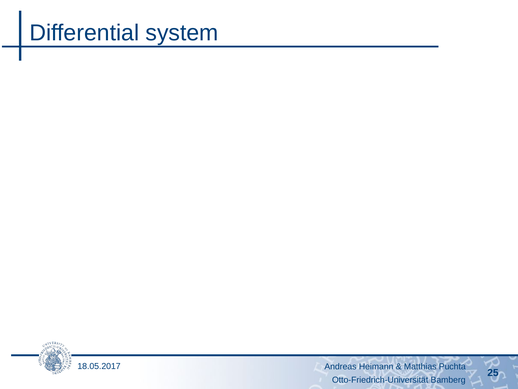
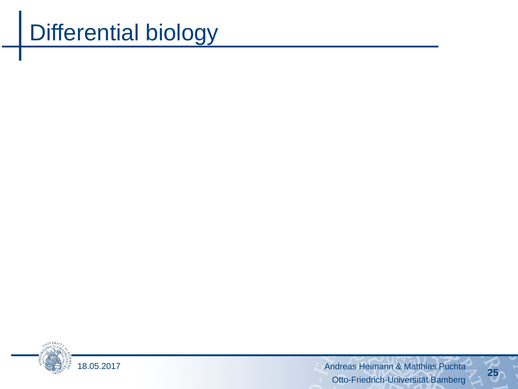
system: system -> biology (182, 33)
